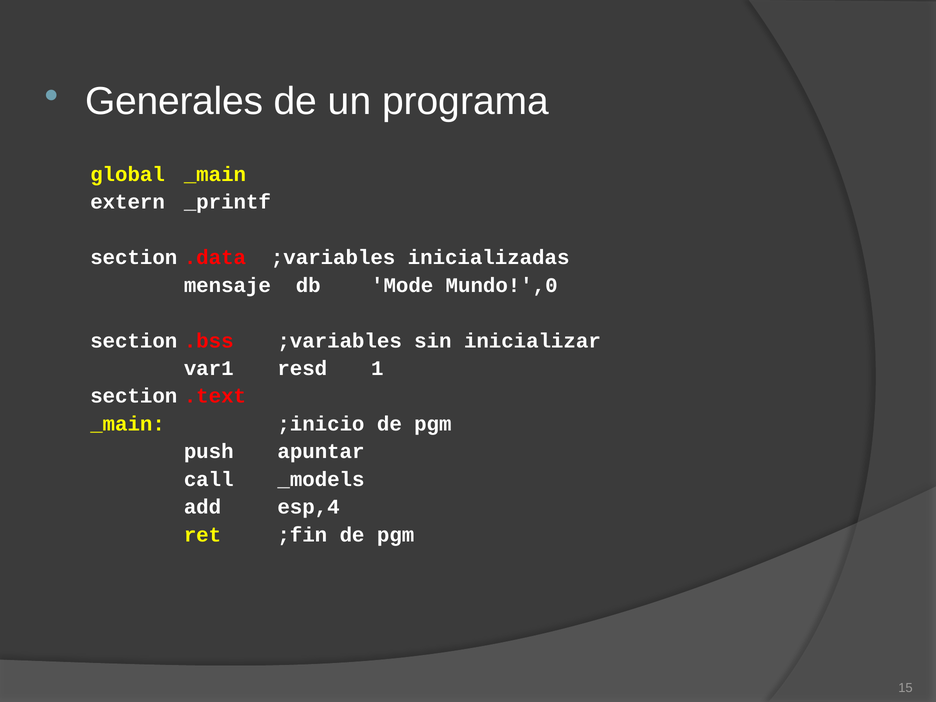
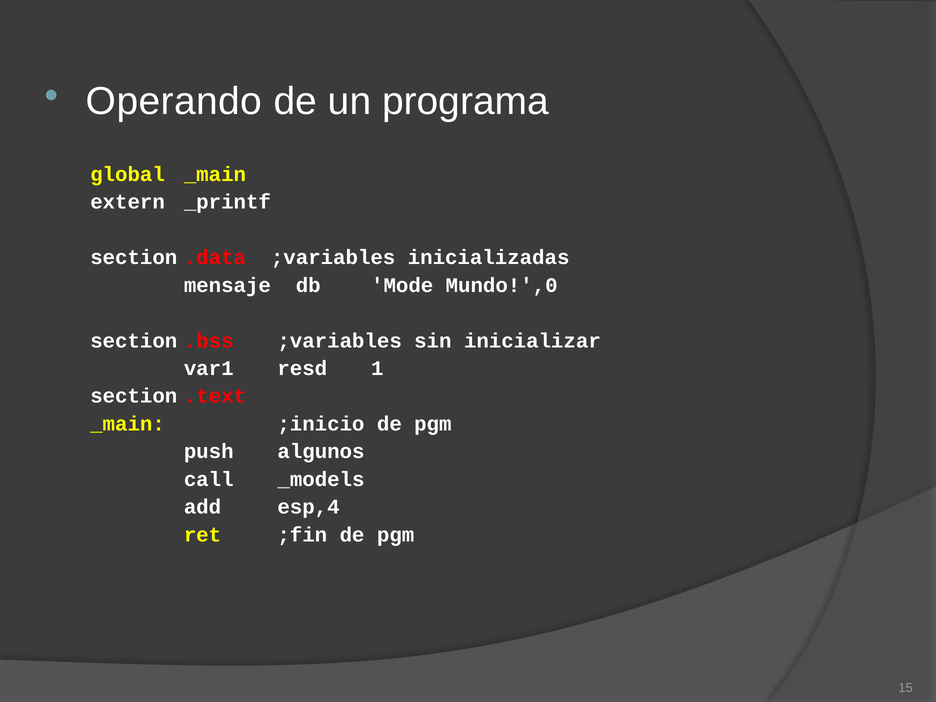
Generales: Generales -> Operando (174, 102)
apuntar: apuntar -> algunos (321, 452)
